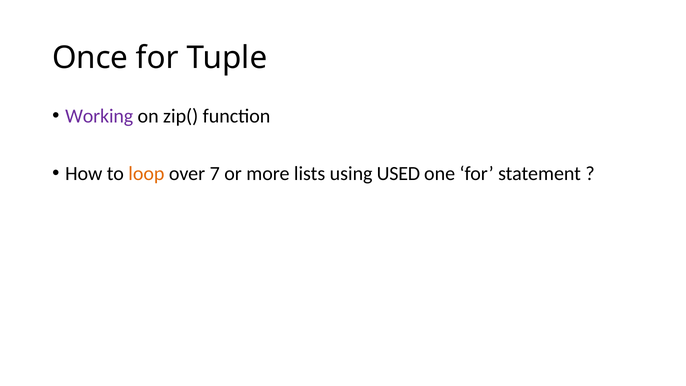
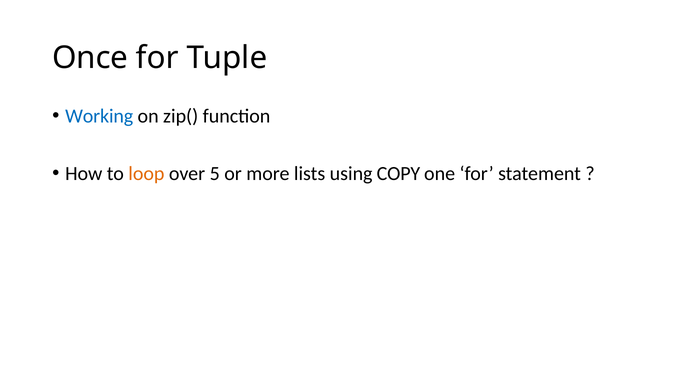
Working colour: purple -> blue (99, 116)
7: 7 -> 5 (215, 174)
USED: USED -> COPY (398, 174)
